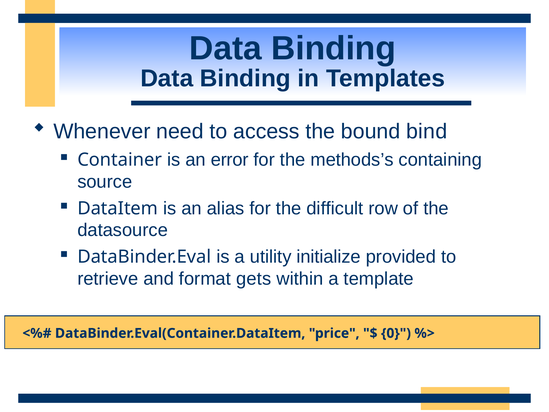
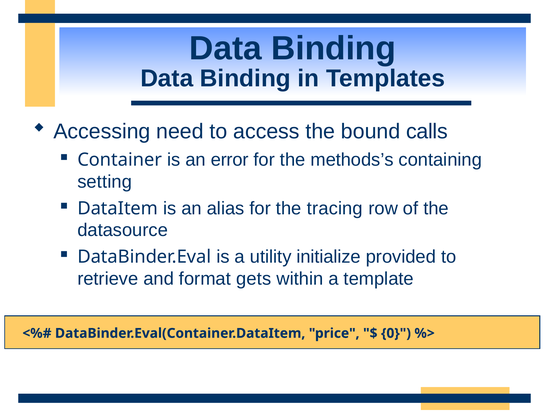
Whenever: Whenever -> Accessing (102, 132)
bind: bind -> calls (427, 132)
source: source -> setting (105, 182)
difficult: difficult -> tracing (335, 208)
